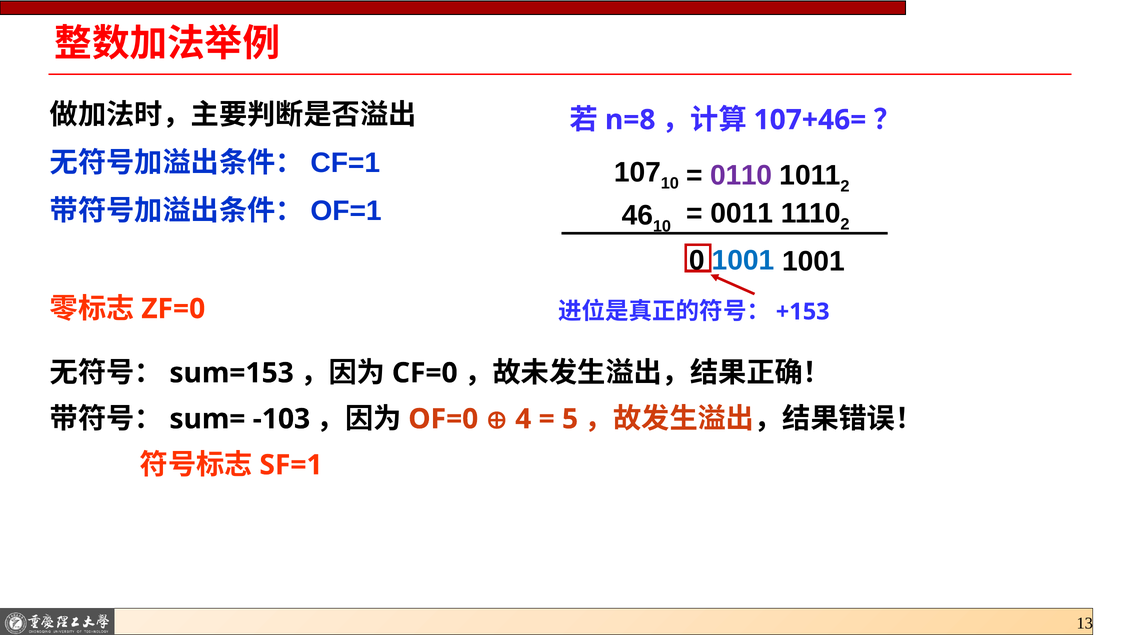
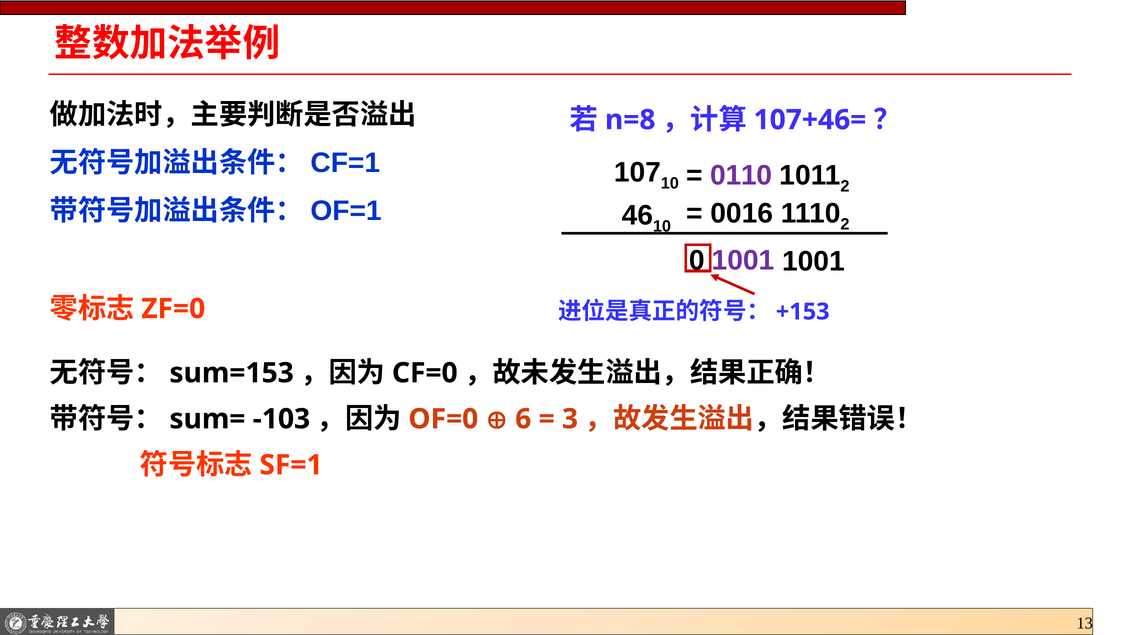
0011: 0011 -> 0016 (742, 213)
1001 colour: blue -> purple (743, 260)
4: 4 -> 6 (523, 419)
5: 5 -> 3 (570, 419)
